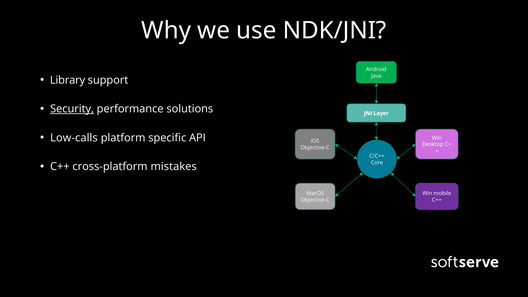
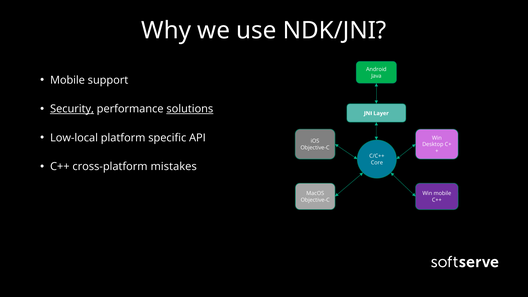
Library: Library -> Mobile (67, 80)
solutions underline: none -> present (190, 109)
Low-calls: Low-calls -> Low-local (74, 138)
